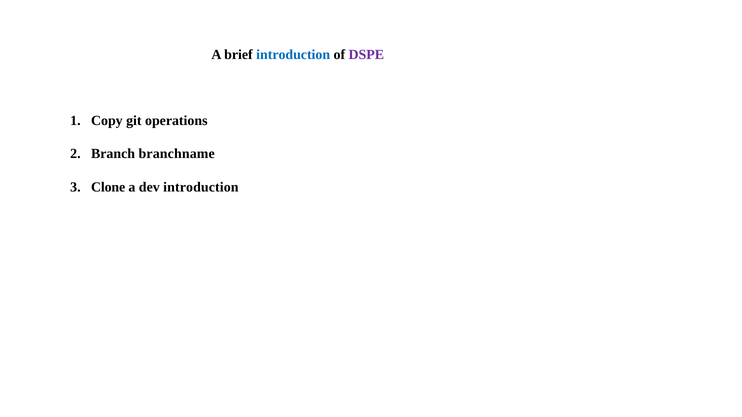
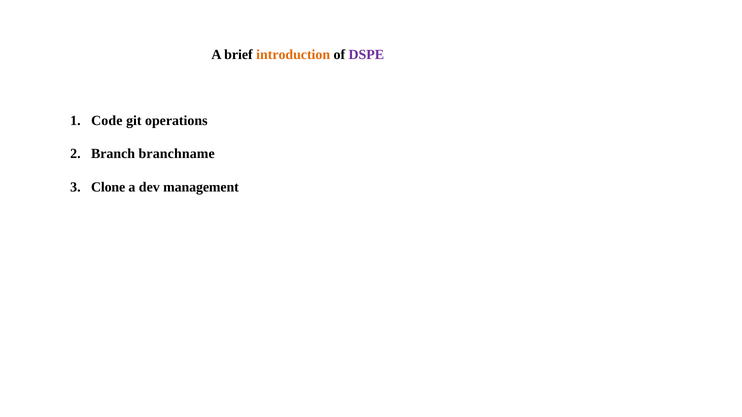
introduction colour: blue -> orange (293, 55)
Copy: Copy -> Code (107, 121)
dev introduction: introduction -> management (201, 187)
